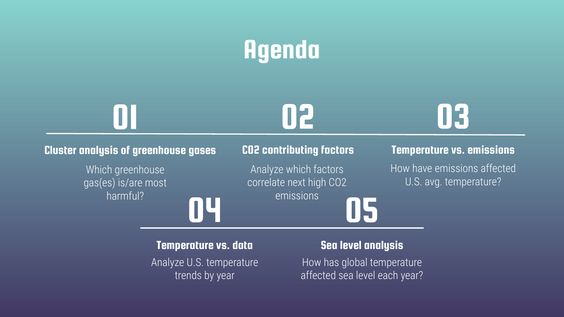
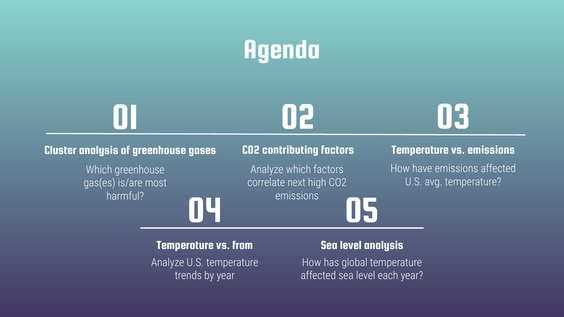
data: data -> from (243, 245)
